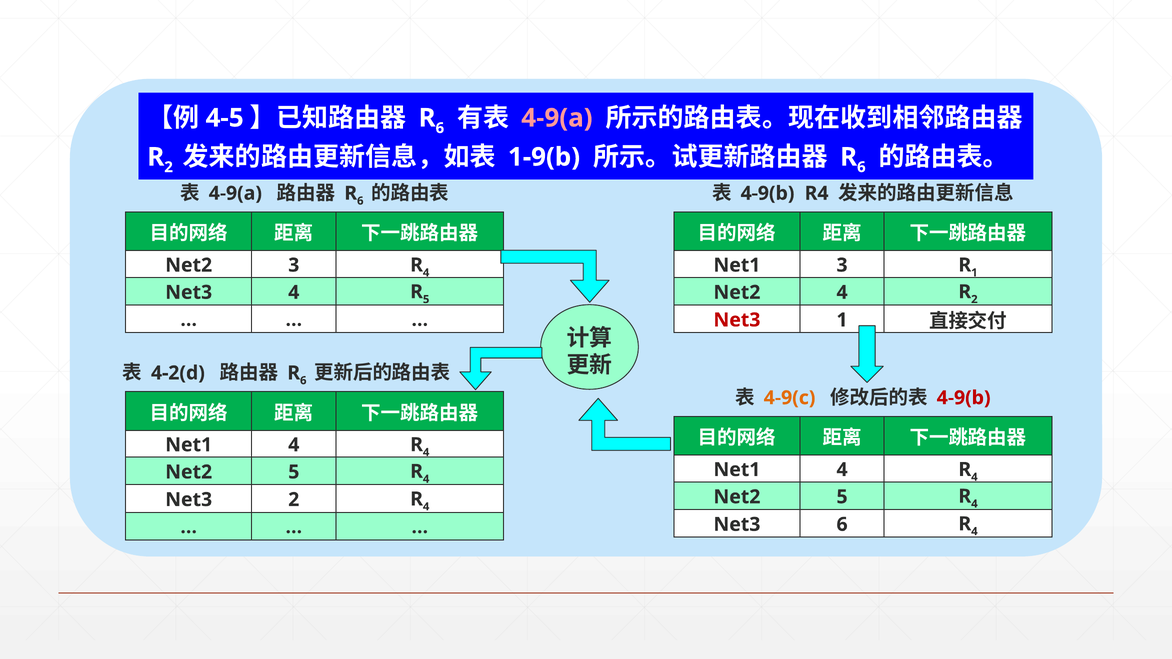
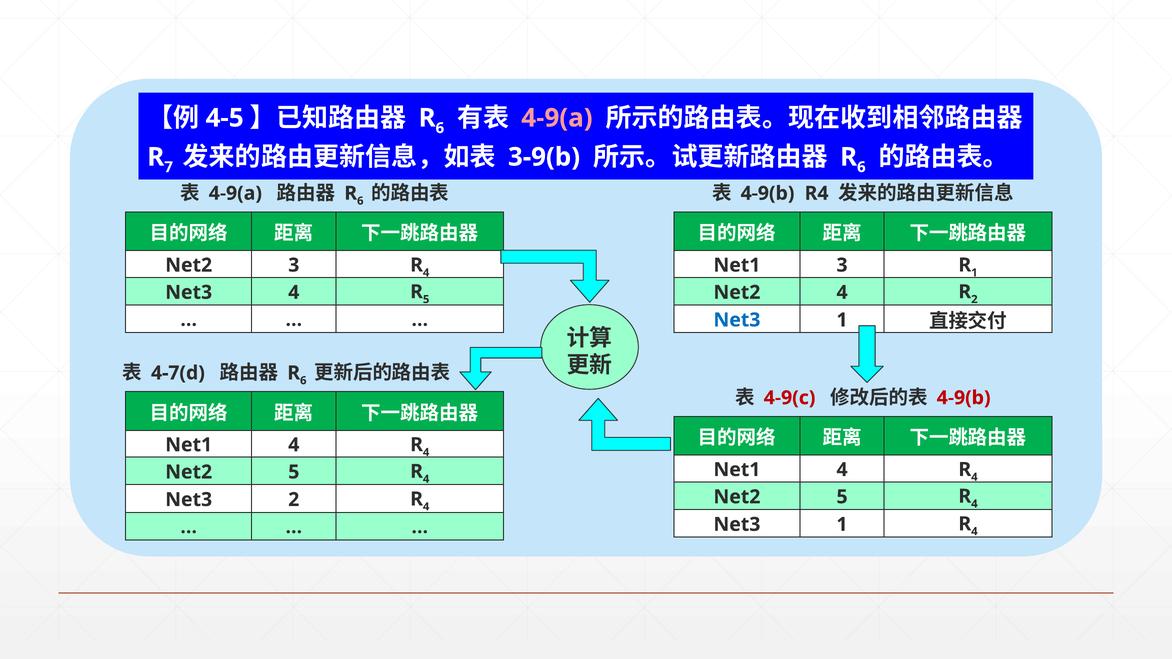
2: 2 -> 7 (169, 167)
1-9(b: 1-9(b -> 3-9(b (544, 157)
Net3 colour: red -> blue (737, 320)
4-2(d: 4-2(d -> 4-7(d (178, 373)
4-9(c colour: orange -> red (790, 398)
6: 6 -> 1 (842, 525)
